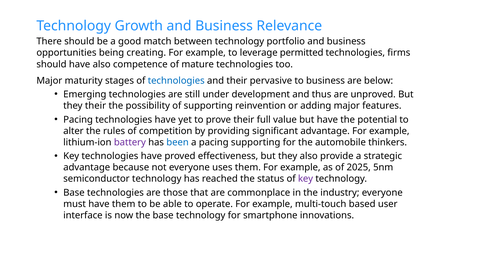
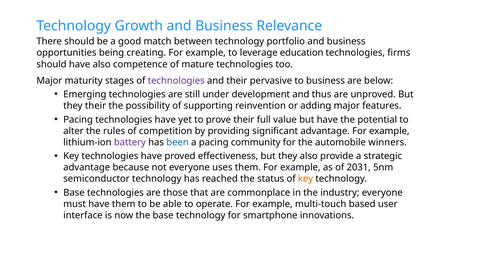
permitted: permitted -> education (302, 53)
technologies colour: blue -> purple (176, 81)
pacing supporting: supporting -> community (256, 142)
thinkers: thinkers -> winners (388, 142)
2025: 2025 -> 2031 (359, 167)
key colour: purple -> orange (306, 179)
